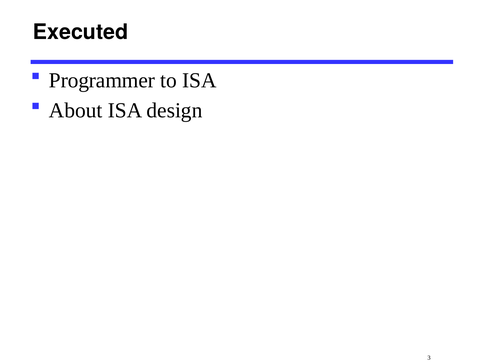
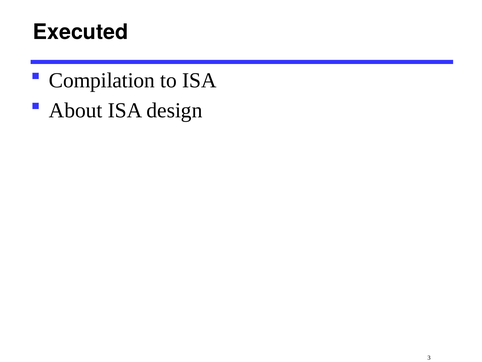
Programmer: Programmer -> Compilation (102, 80)
